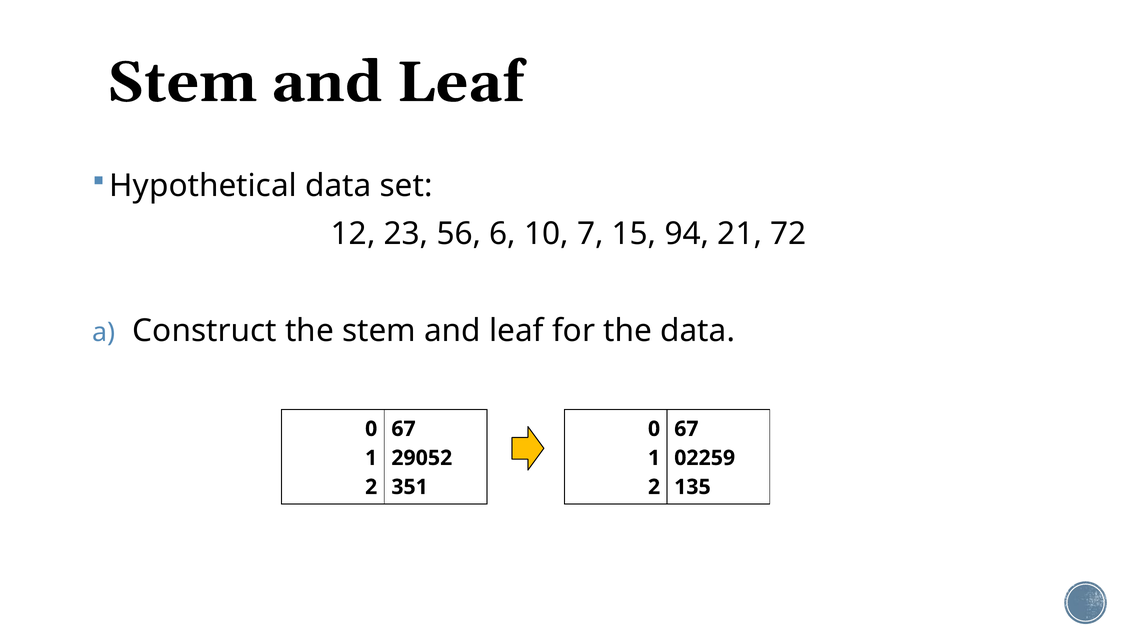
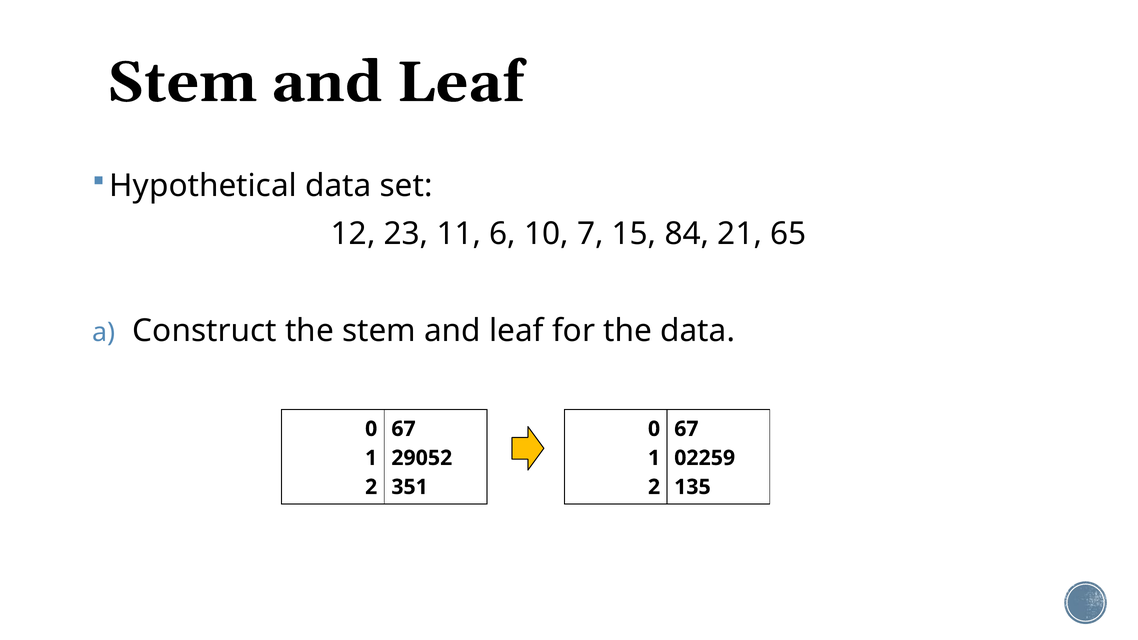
56: 56 -> 11 (459, 234)
94: 94 -> 84 (687, 234)
72: 72 -> 65 (788, 234)
